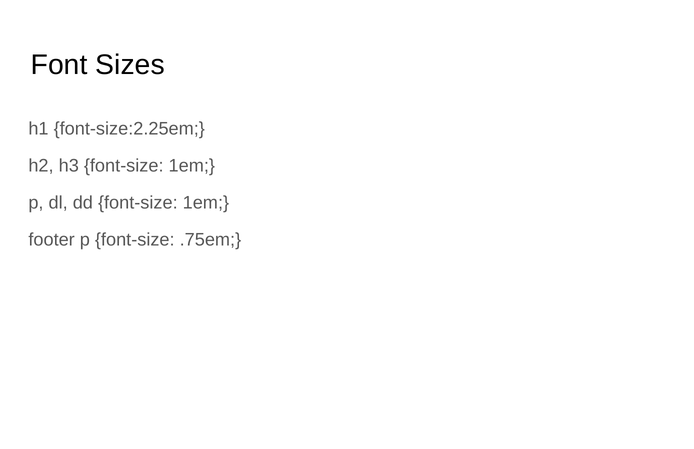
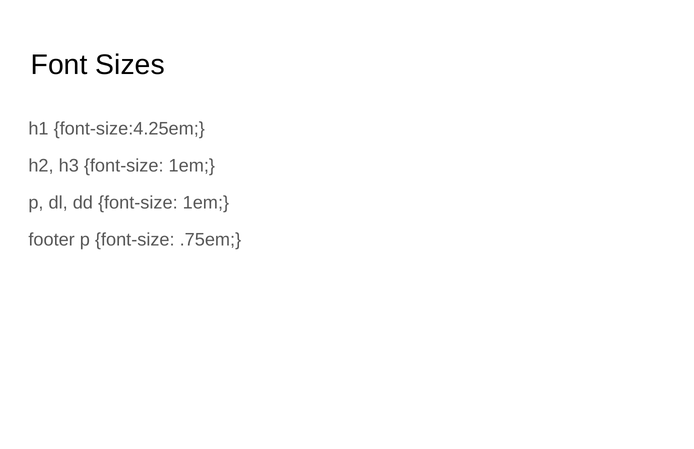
font-size:2.25em: font-size:2.25em -> font-size:4.25em (129, 129)
